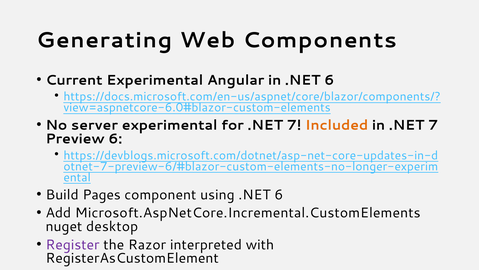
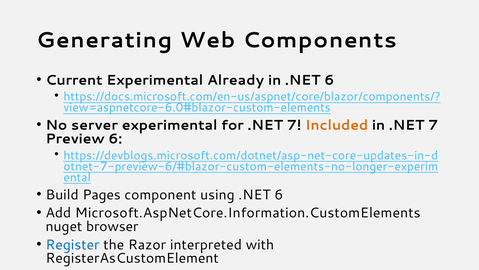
Angular: Angular -> Already (236, 80)
Microsoft.AspNetCore.Incremental.CustomElements: Microsoft.AspNetCore.Incremental.CustomElements -> Microsoft.AspNetCore.Information.CustomElements (248, 213)
desktop: desktop -> browser (112, 226)
Register colour: purple -> blue (73, 244)
